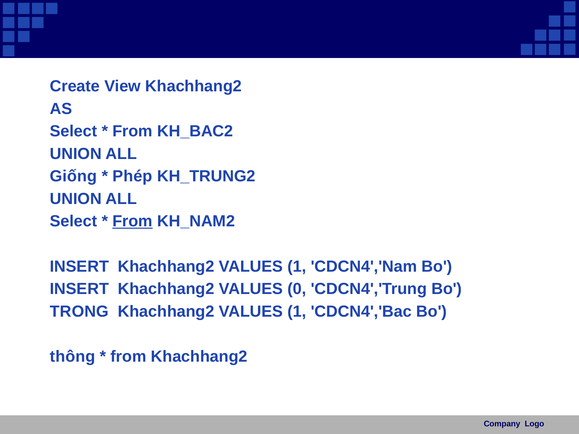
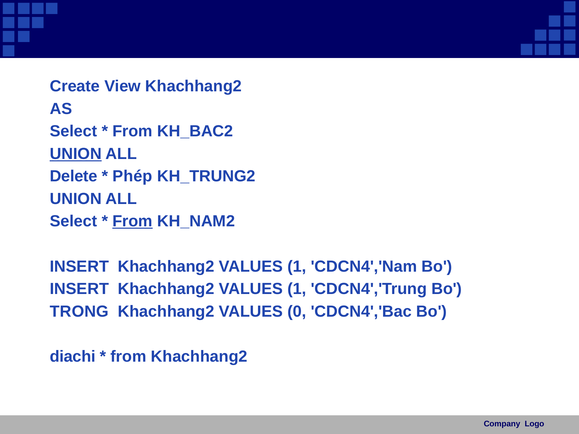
UNION underline: none -> present (76, 154)
Giống: Giống -> Delete (74, 176)
0: 0 -> 1 (297, 289)
1: 1 -> 0 (297, 312)
thông: thông -> diachi (73, 357)
